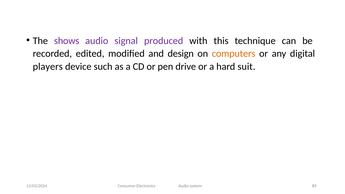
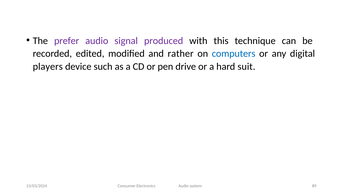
shows: shows -> prefer (67, 41)
design: design -> rather (181, 54)
computers colour: orange -> blue (234, 54)
